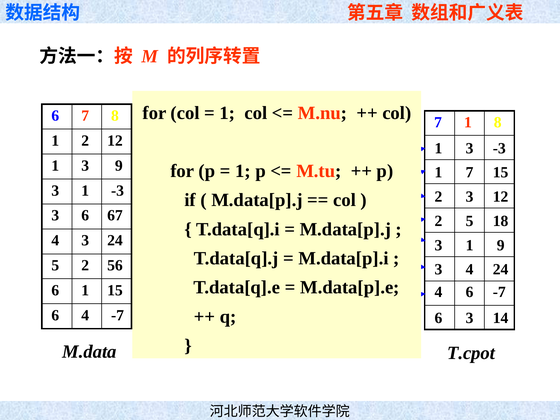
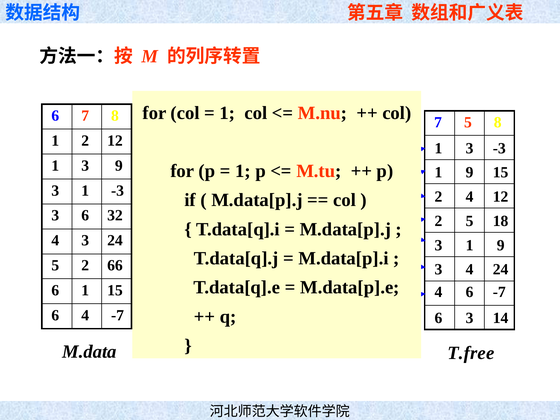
7 1: 1 -> 5 (468, 122)
7: 7 -> 9 (470, 172)
2 3: 3 -> 4 (470, 197)
67: 67 -> 32 (115, 216)
56: 56 -> 66 (115, 265)
T.cpot: T.cpot -> T.free (471, 353)
